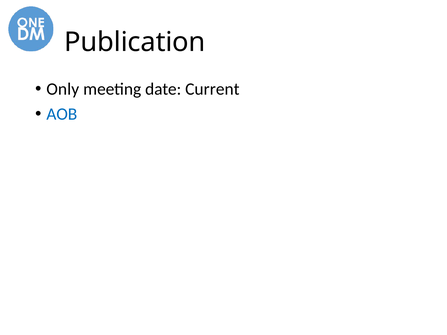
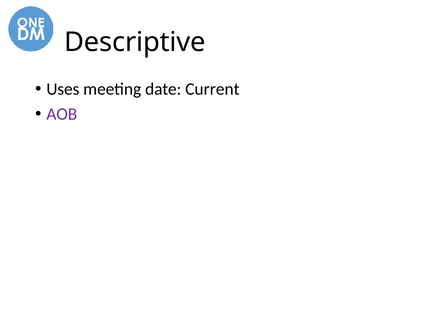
Publication: Publication -> Descriptive (135, 42)
Only: Only -> Uses (63, 89)
AOB colour: blue -> purple (62, 114)
